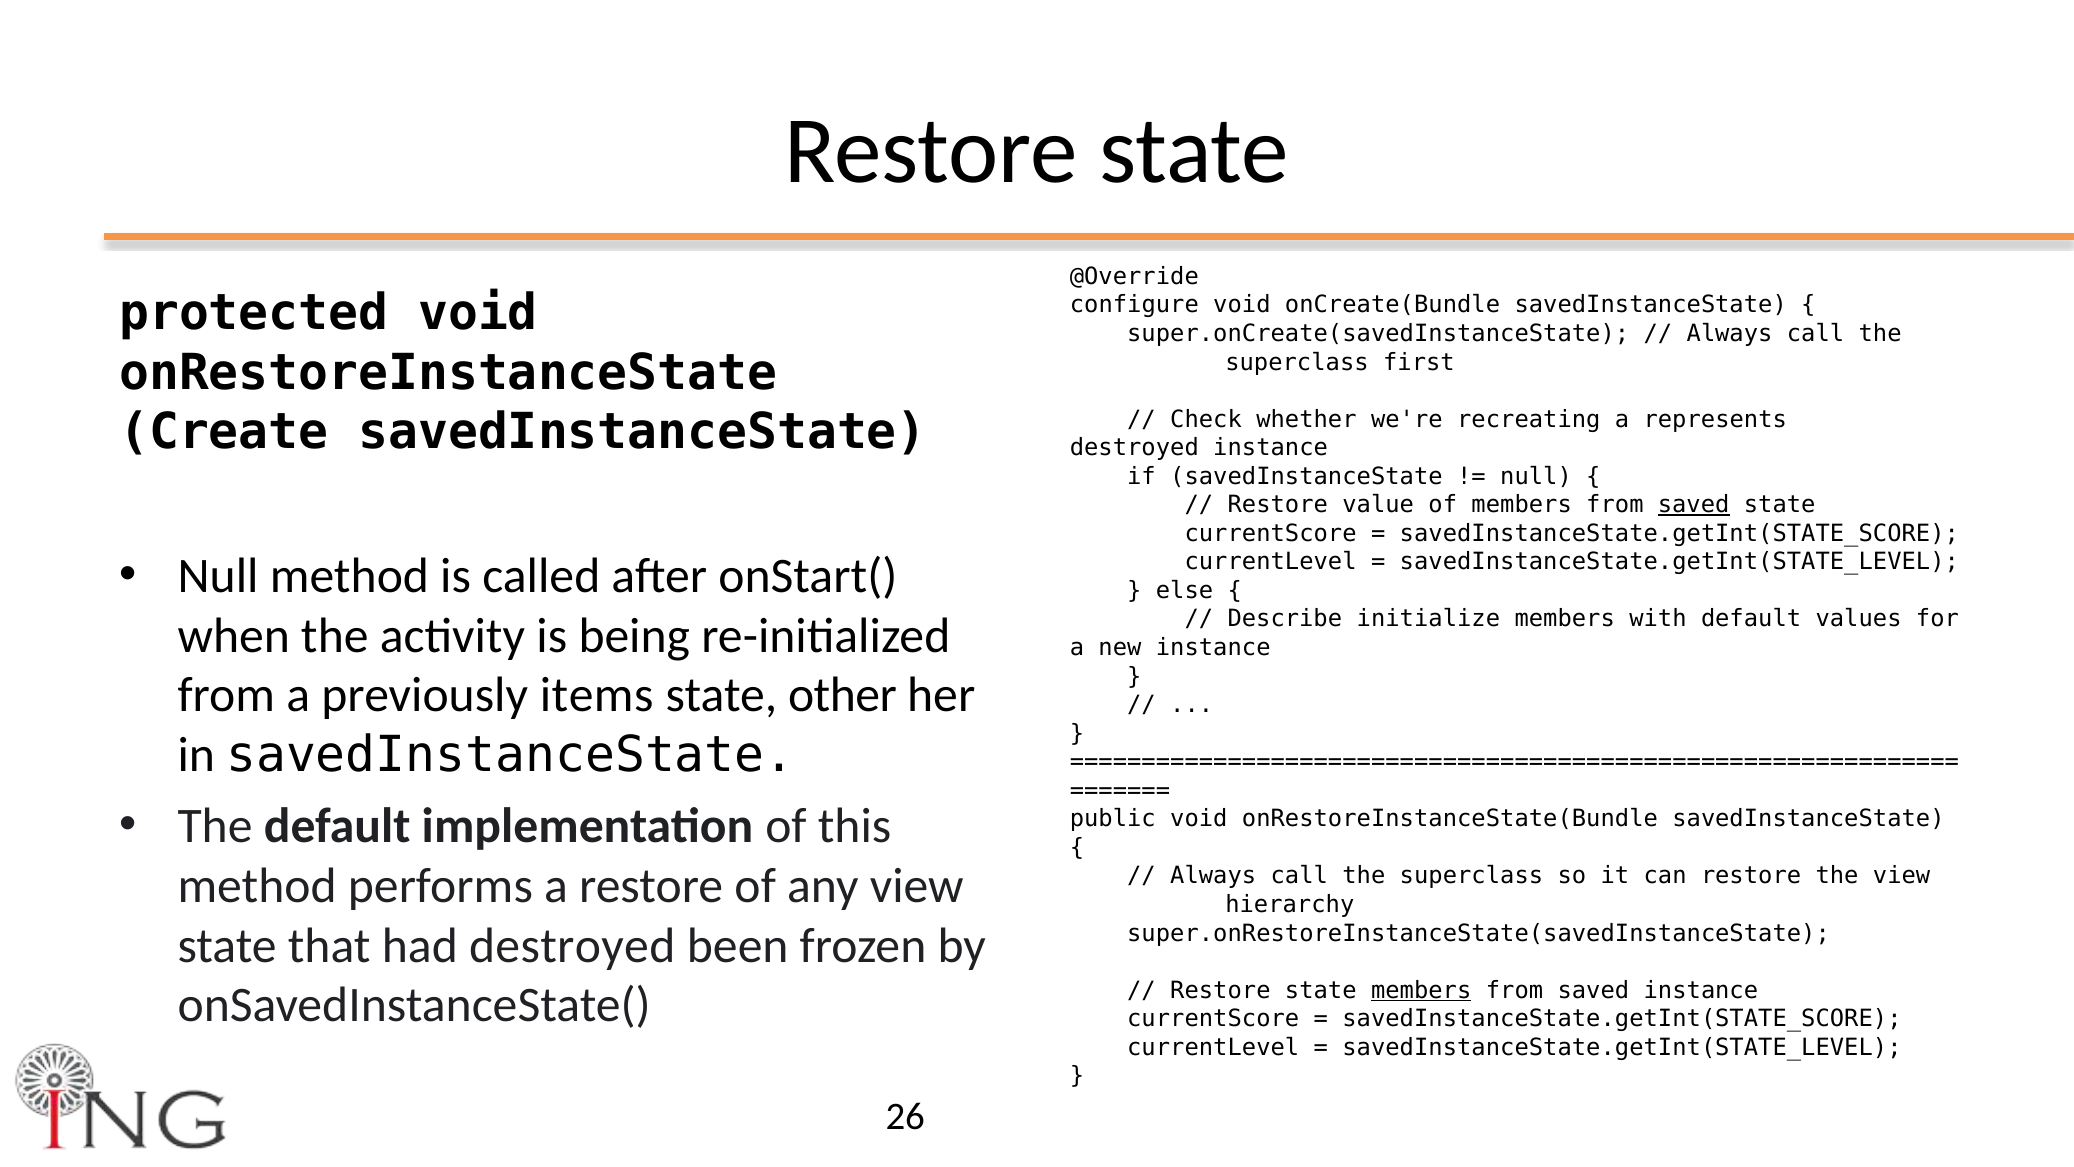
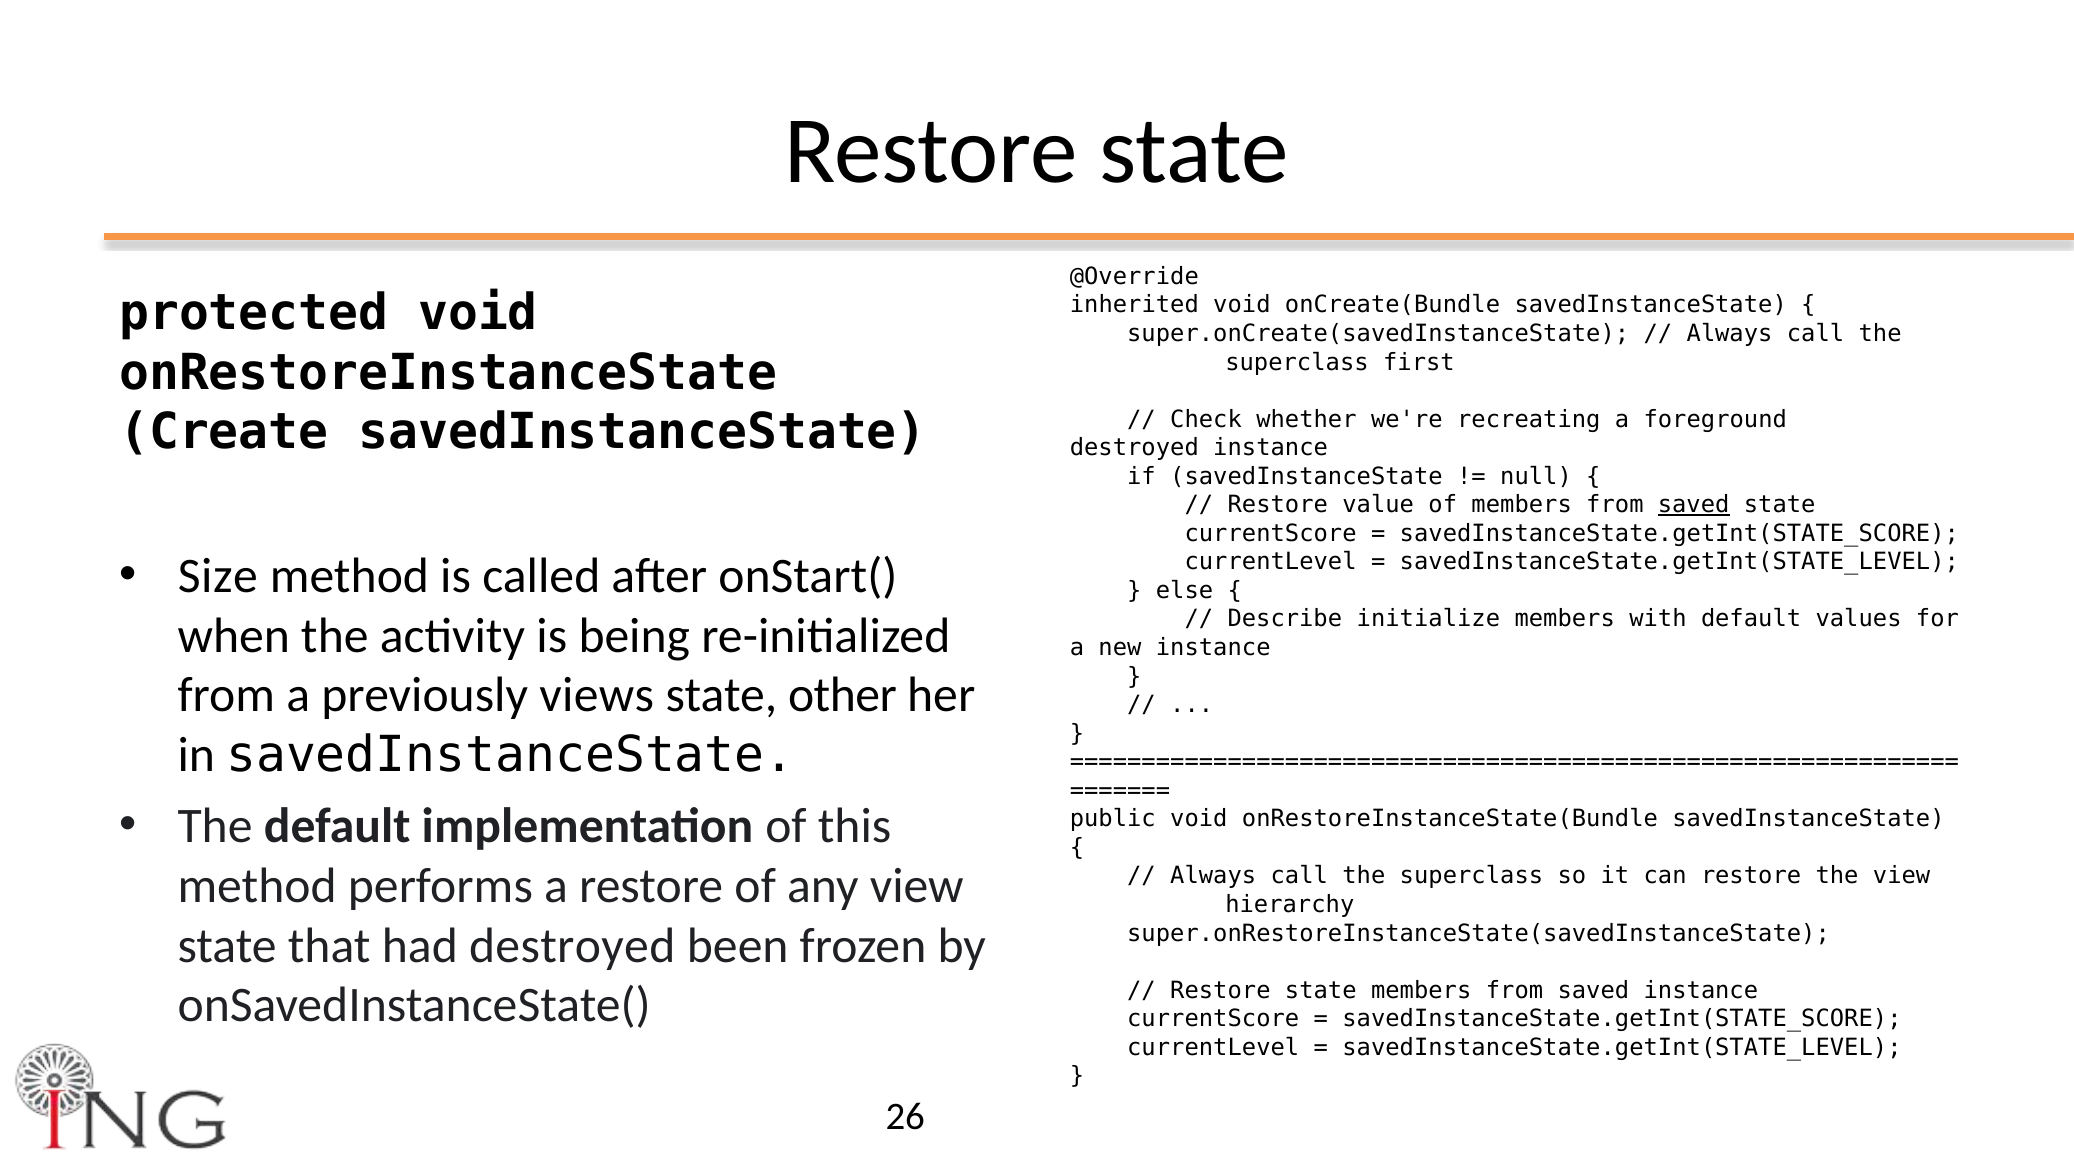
configure: configure -> inherited (1134, 305)
represents: represents -> foreground (1715, 419)
Null: Null -> Size (218, 576)
items: items -> views (597, 695)
members underline: present -> none (1421, 990)
